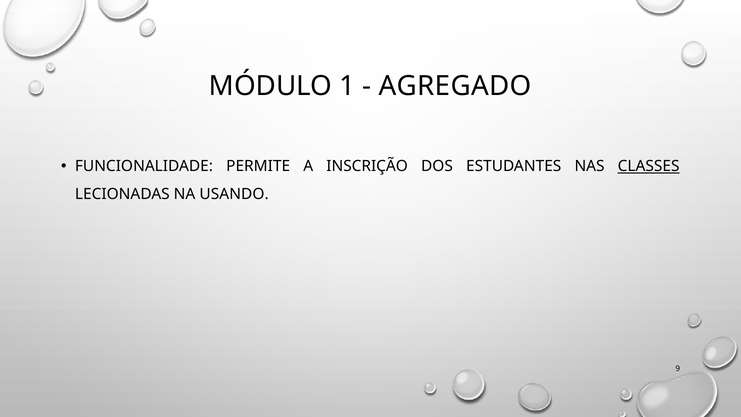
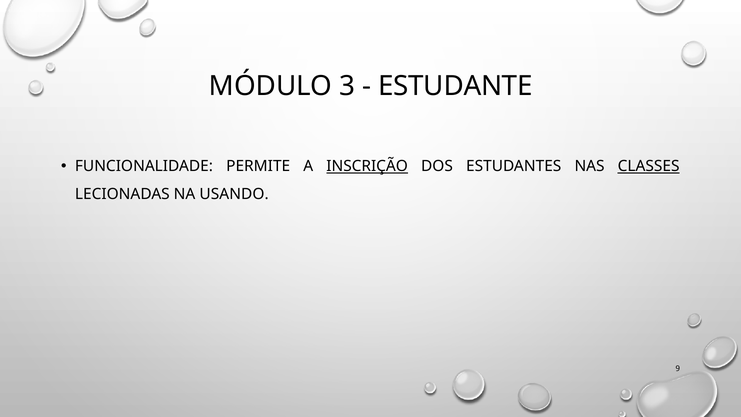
1: 1 -> 3 (347, 86)
AGREGADO: AGREGADO -> ESTUDANTE (455, 86)
INSCRIÇÃO underline: none -> present (367, 166)
